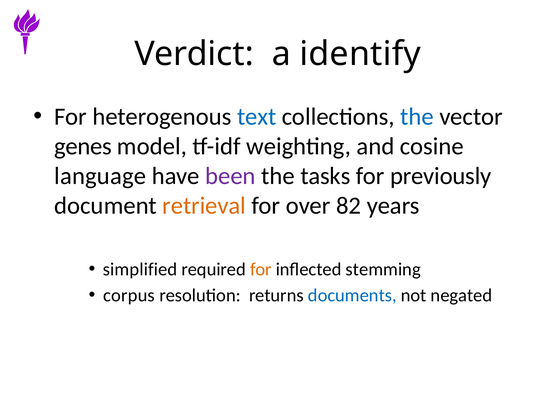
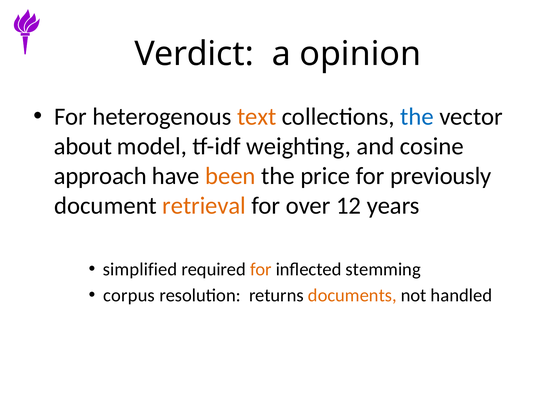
identify: identify -> opinion (360, 54)
text colour: blue -> orange (257, 117)
genes: genes -> about (83, 146)
language: language -> approach (100, 176)
been colour: purple -> orange (230, 176)
tasks: tasks -> price (325, 176)
82: 82 -> 12 (349, 206)
documents colour: blue -> orange (352, 295)
negated: negated -> handled (461, 295)
